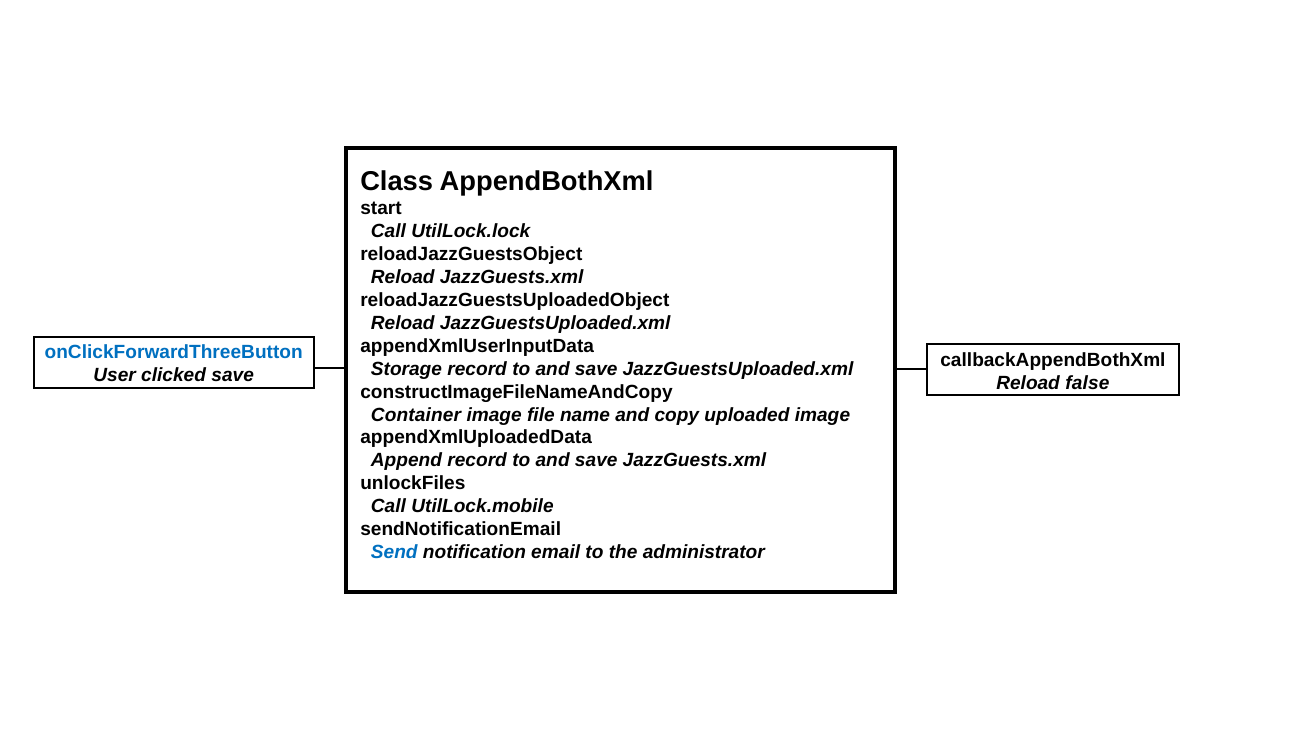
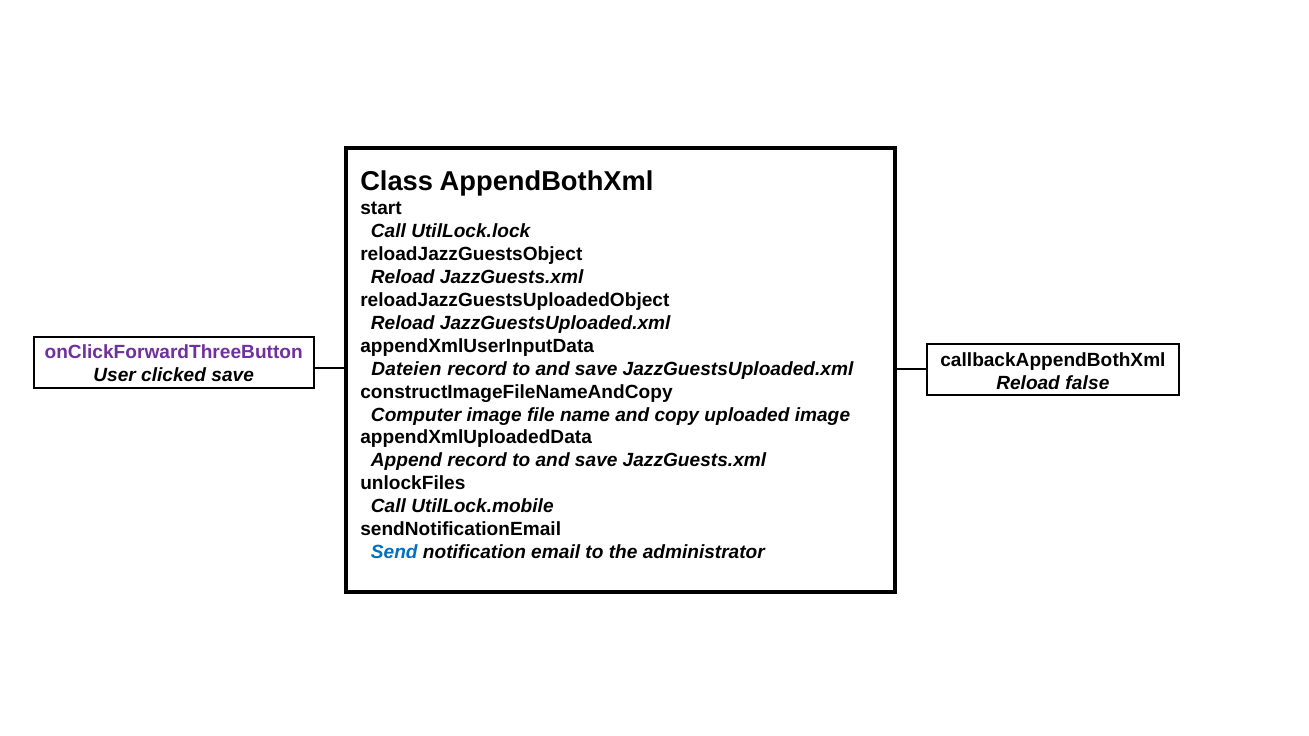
onClickForwardThreeButton colour: blue -> purple (174, 353)
Storage: Storage -> Dateien (406, 369)
Container: Container -> Computer (416, 415)
